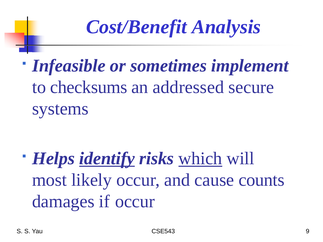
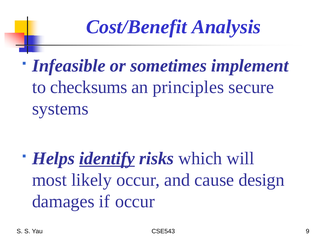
addressed: addressed -> principles (188, 87)
which underline: present -> none (200, 159)
counts: counts -> design (262, 180)
